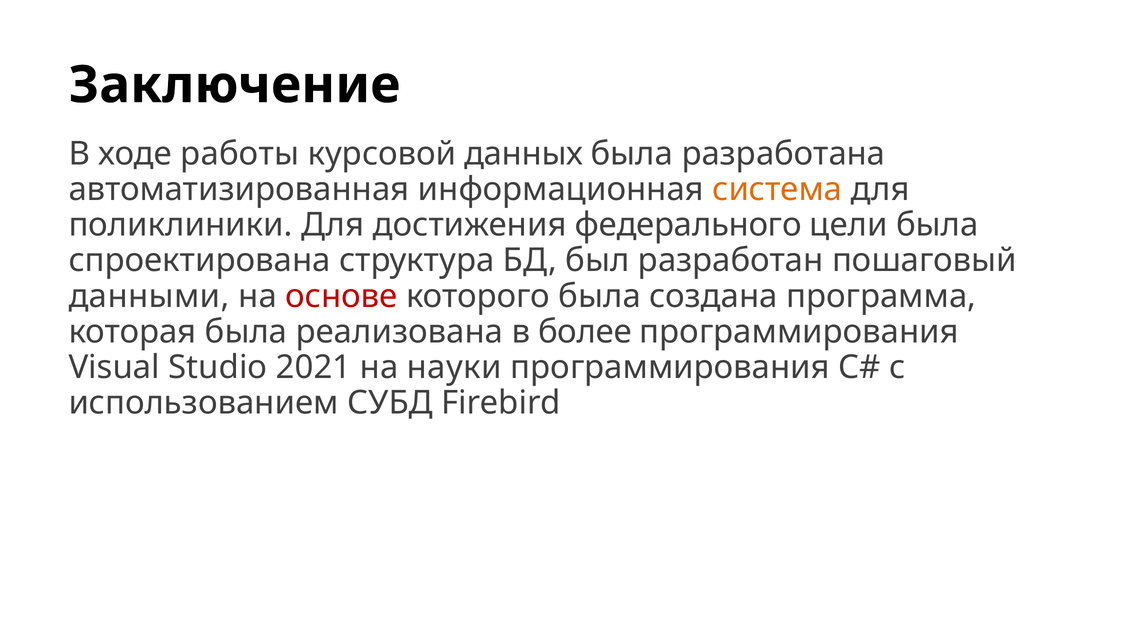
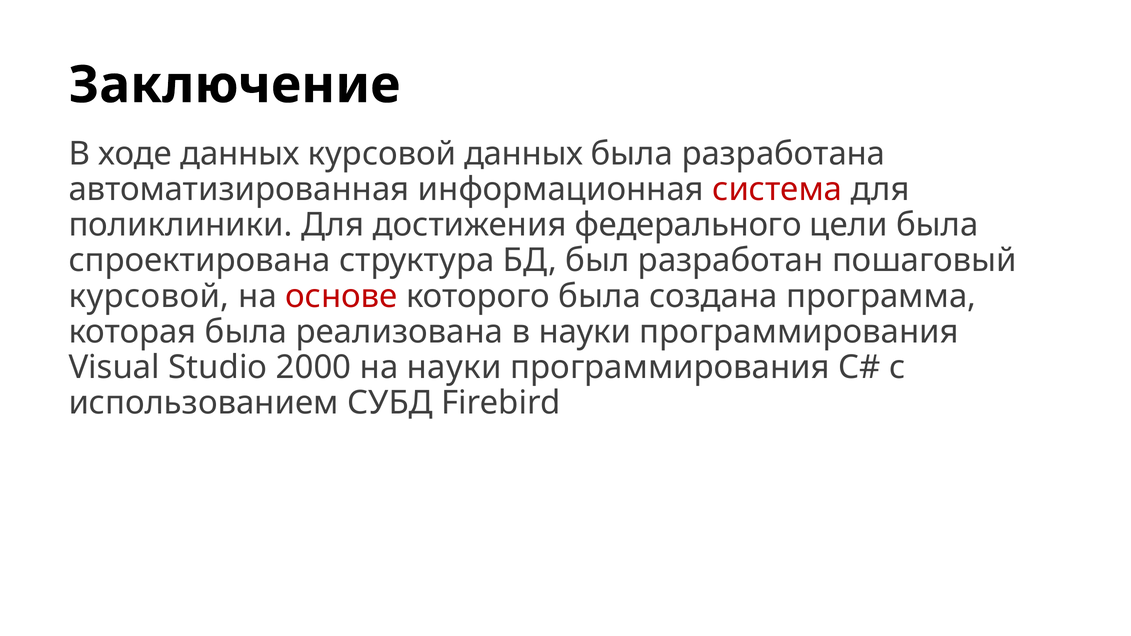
ходе работы: работы -> данных (240, 154)
система colour: orange -> red (777, 189)
данными: данными -> курсовой (149, 296)
в более: более -> науки (585, 332)
2021: 2021 -> 2000 (314, 368)
